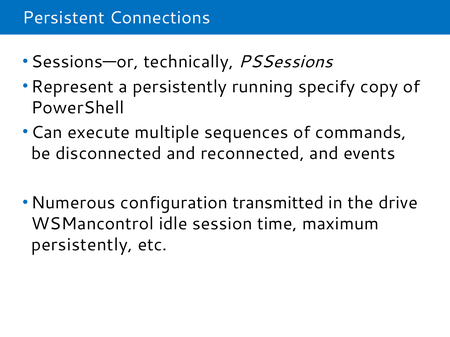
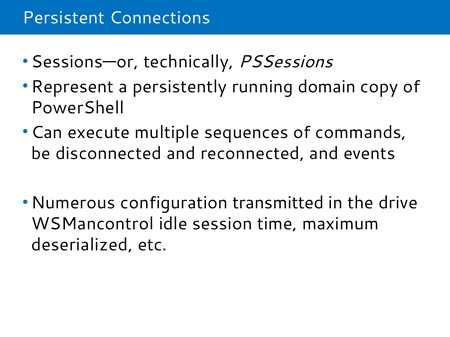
specify: specify -> domain (327, 87)
persistently: persistently -> deserialized (82, 245)
